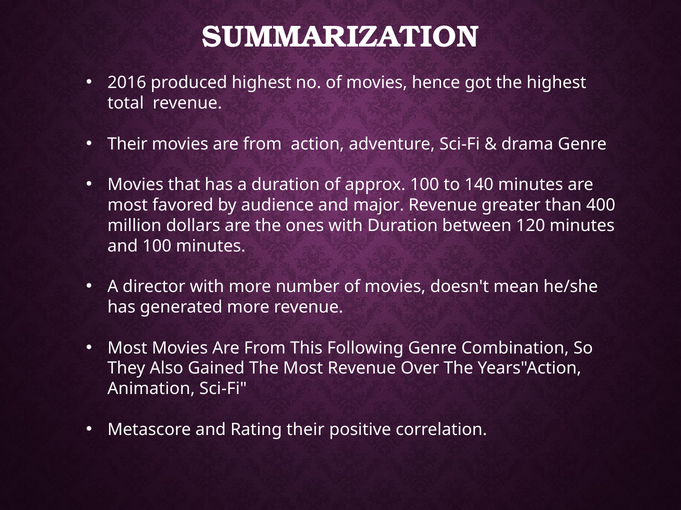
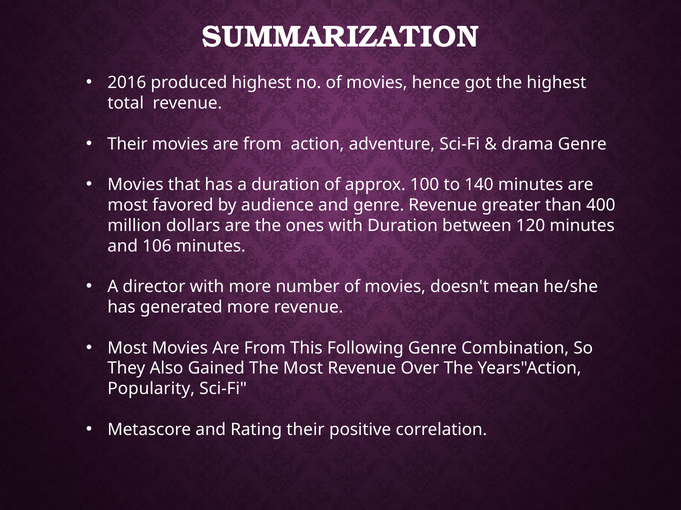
and major: major -> genre (379, 205)
and 100: 100 -> 106 (157, 246)
Animation: Animation -> Popularity (151, 389)
